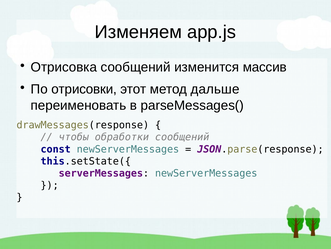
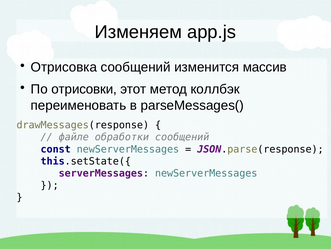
дальше: дальше -> коллбэк (215, 89)
чтобы: чтобы -> файле (74, 137)
